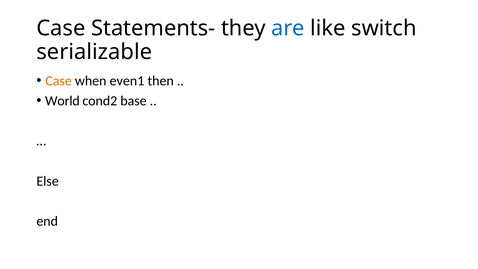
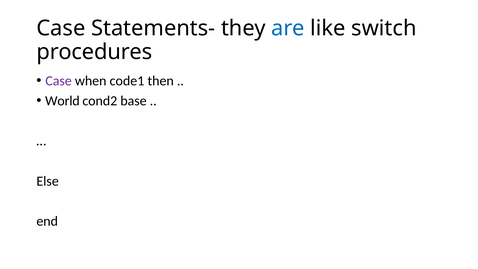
serializable: serializable -> procedures (94, 52)
Case colour: orange -> purple (59, 81)
even1: even1 -> code1 (127, 81)
